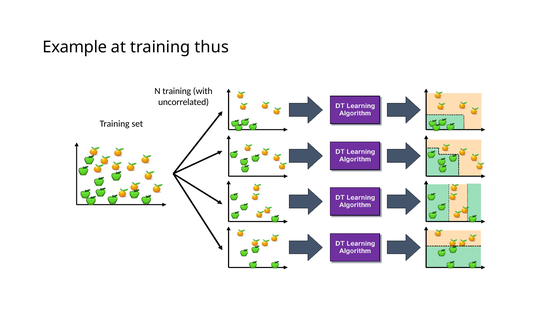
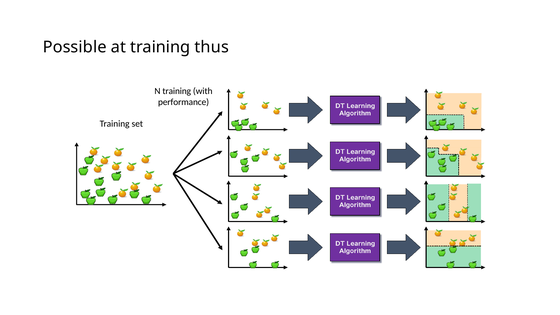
Example: Example -> Possible (75, 47)
uncorrelated: uncorrelated -> performance (184, 102)
